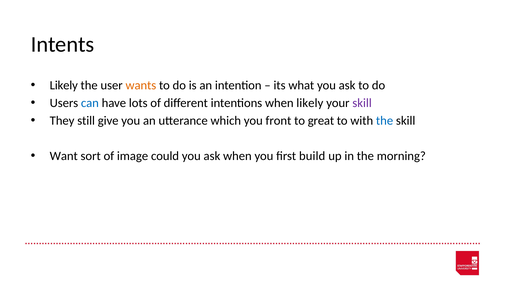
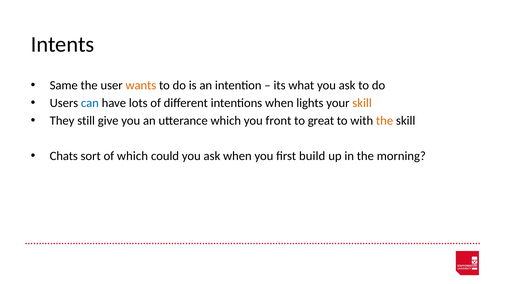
Likely: Likely -> Same (64, 85)
when likely: likely -> lights (310, 103)
skill colour: purple -> orange (362, 103)
the colour: blue -> orange (385, 121)
Want: Want -> Chats (64, 156)
of image: image -> which (132, 156)
